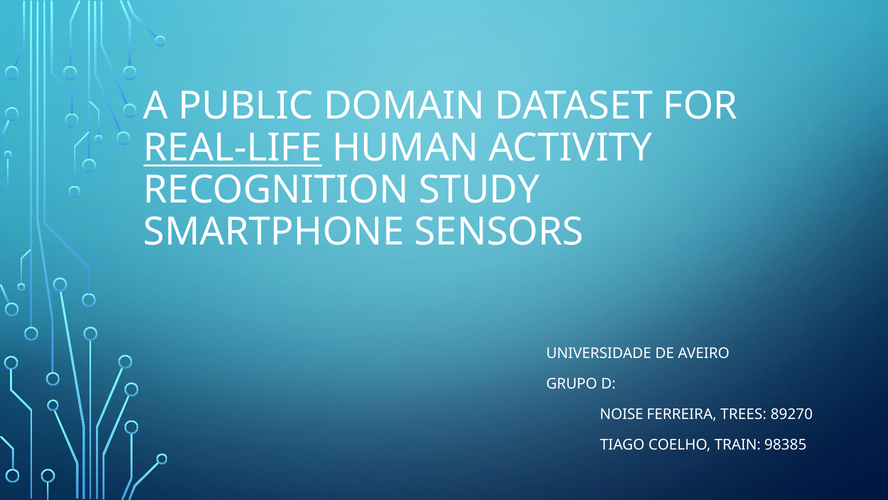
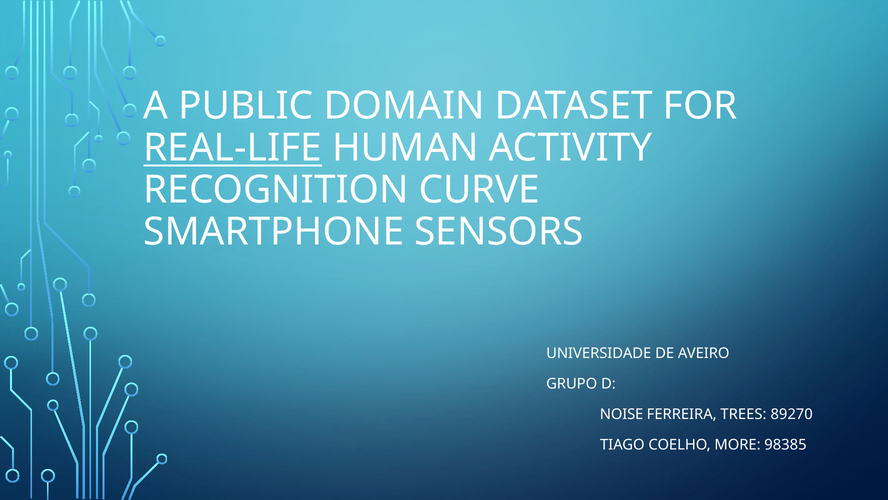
STUDY: STUDY -> CURVE (479, 190)
TRAIN: TRAIN -> MORE (738, 444)
